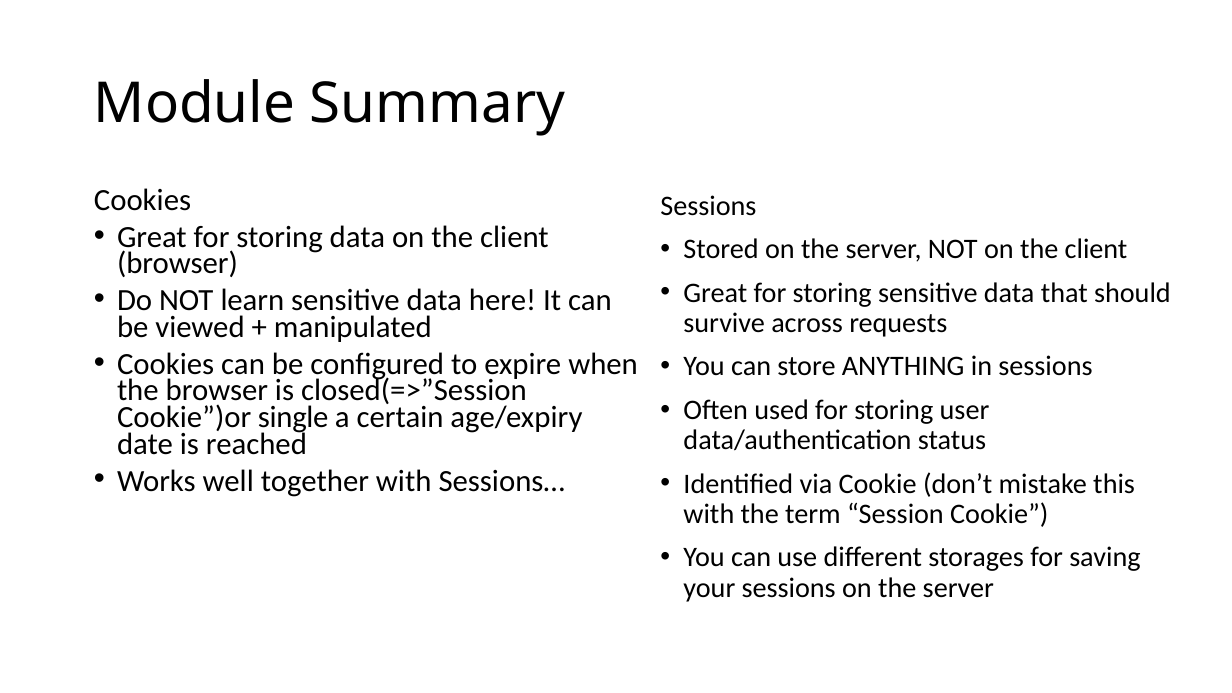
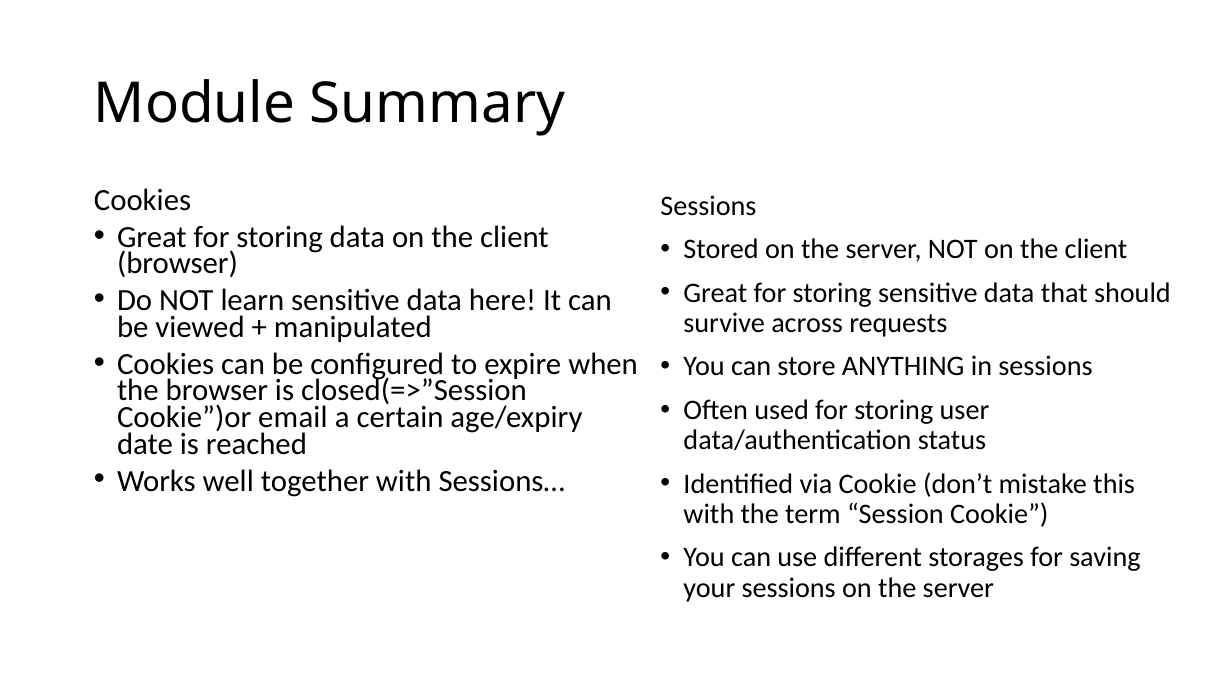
single: single -> email (293, 417)
